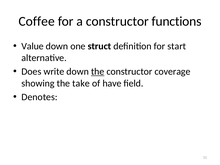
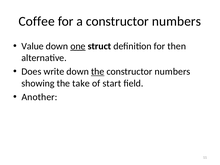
a constructor functions: functions -> numbers (176, 21)
one underline: none -> present (78, 46)
start: start -> then (177, 46)
coverage: coverage -> numbers (172, 72)
have: have -> start (112, 83)
Denotes: Denotes -> Another (39, 97)
